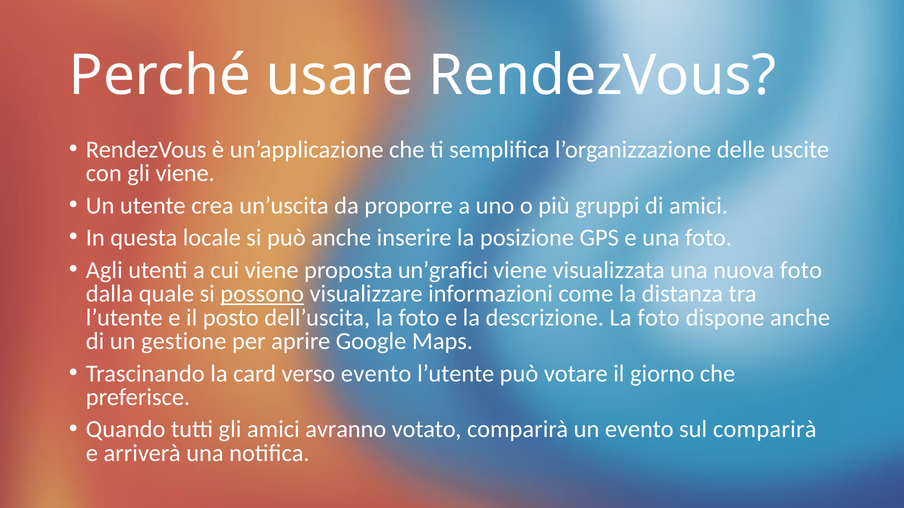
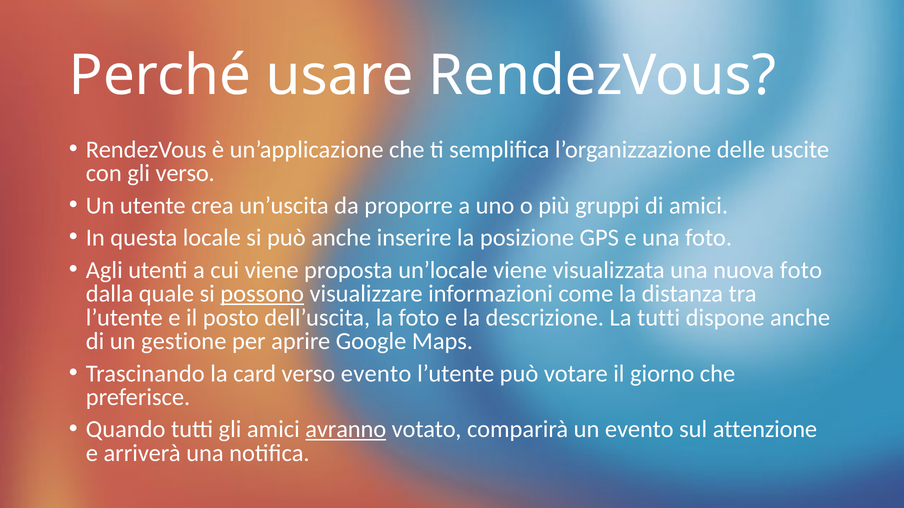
gli viene: viene -> verso (185, 173)
un’grafici: un’grafici -> un’locale (443, 270)
descrizione La foto: foto -> tutti (659, 318)
avranno underline: none -> present (346, 430)
sul comparirà: comparirà -> attenzione (765, 430)
